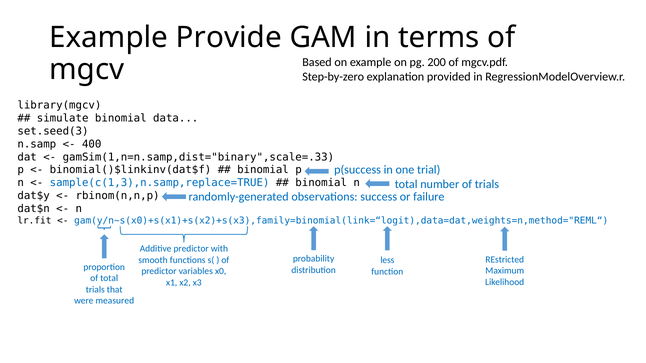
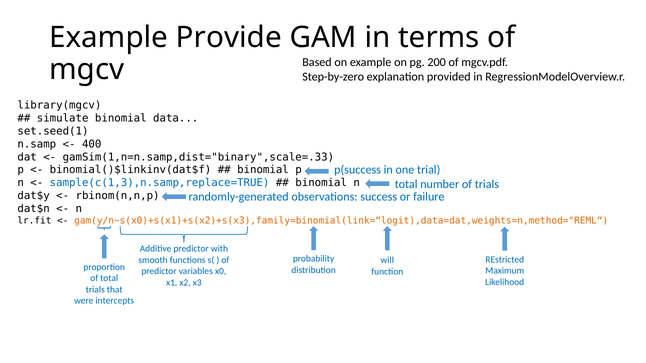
set.seed(3: set.seed(3 -> set.seed(1 (53, 131)
gam(y/n~s(x0)+s(x1)+s(x2)+s(x3),family=binomial(link=“logit),data=dat,weights=n,method="REML“ colour: blue -> orange (341, 221)
less: less -> will (387, 261)
measured: measured -> intercepts (115, 301)
